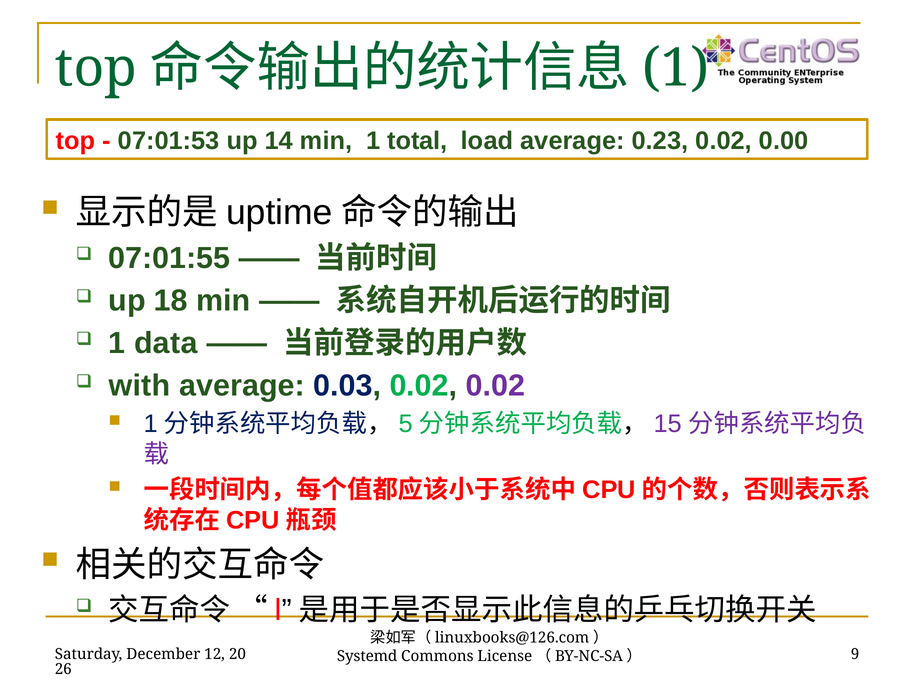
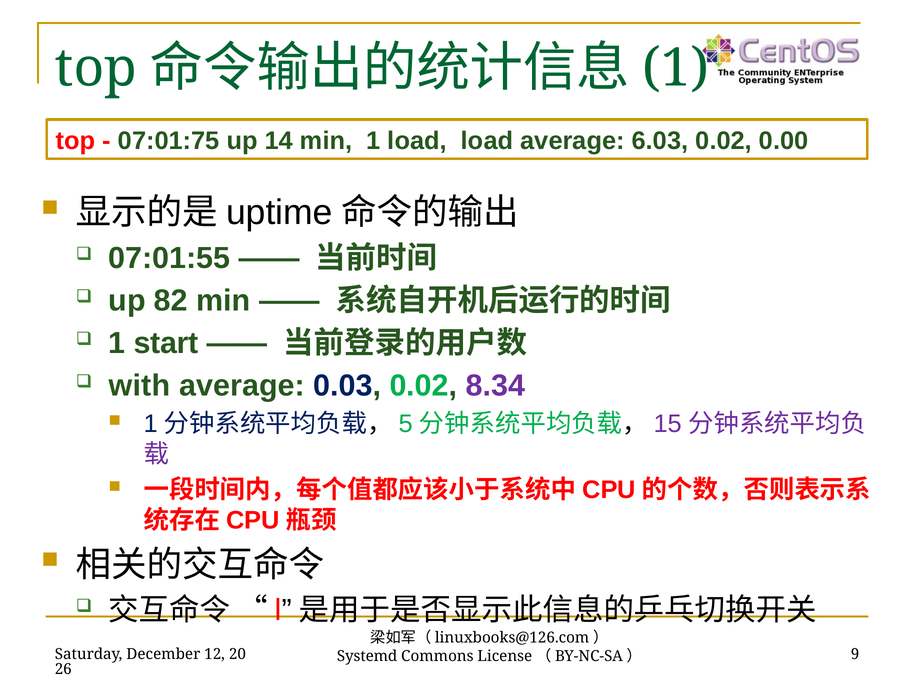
07:01:53: 07:01:53 -> 07:01:75 (169, 141)
1 total: total -> load (417, 141)
0.23: 0.23 -> 6.03 (660, 141)
18: 18 -> 82 (171, 301)
data: data -> start (166, 343)
0.02 0.02: 0.02 -> 8.34 (495, 386)
